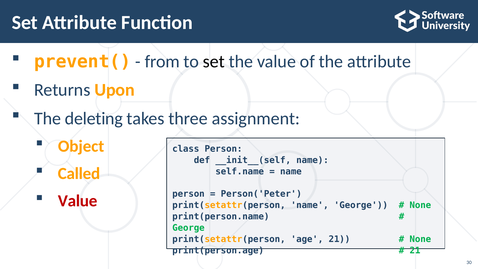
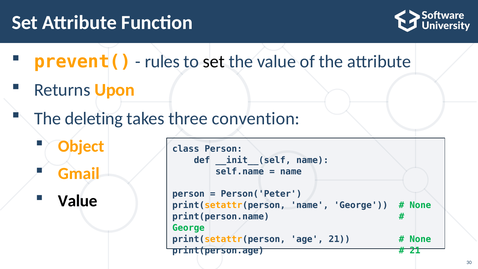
from: from -> rules (162, 61)
assignment: assignment -> convention (256, 119)
Called: Called -> Gmail (79, 174)
Value colour: red -> black (78, 201)
